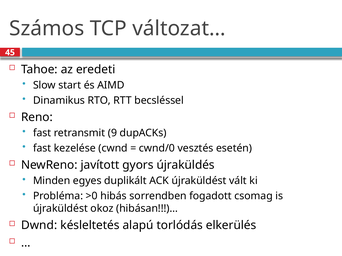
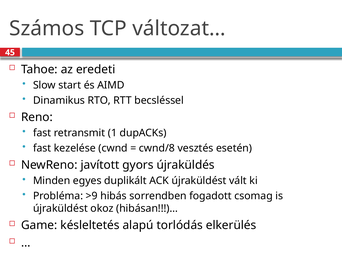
9: 9 -> 1 (112, 133)
cwnd/0: cwnd/0 -> cwnd/8 (157, 148)
>0: >0 -> >9 (92, 196)
Dwnd: Dwnd -> Game (39, 226)
